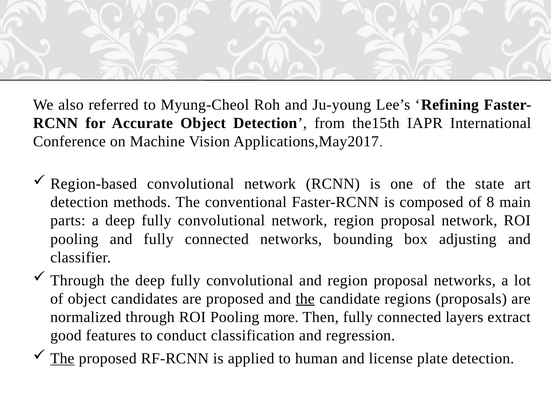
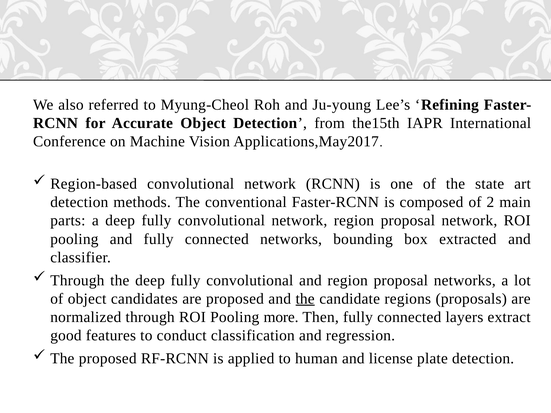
8: 8 -> 2 (490, 202)
adjusting: adjusting -> extracted (468, 239)
The underline: present -> none (62, 359)
